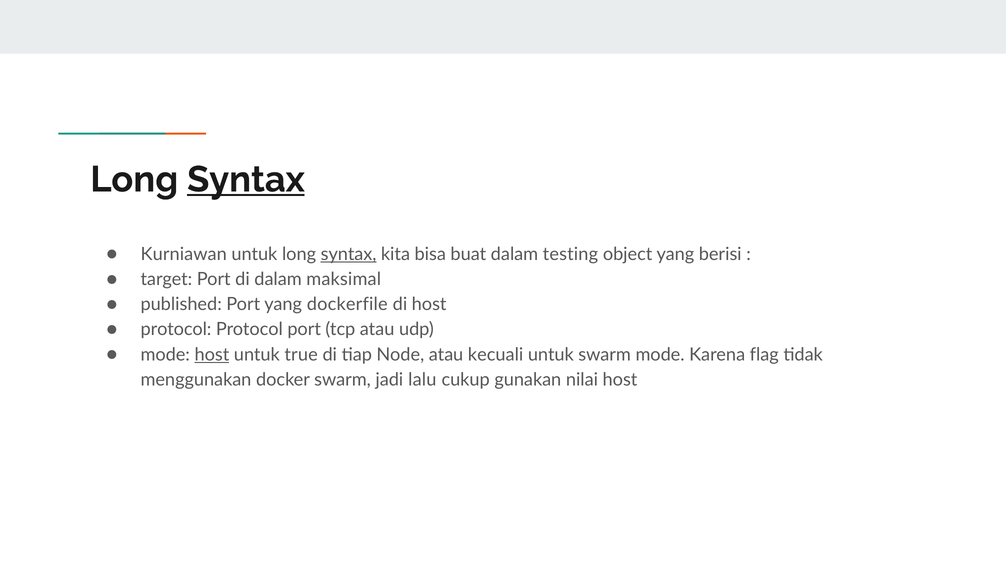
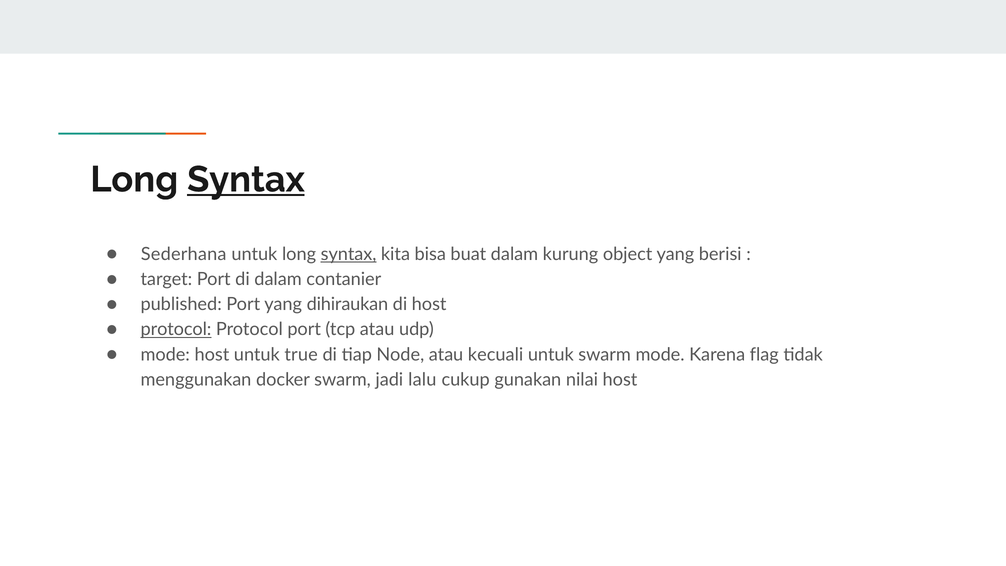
Kurniawan: Kurniawan -> Sederhana (184, 254)
testing: testing -> kurung (571, 254)
maksimal: maksimal -> contanier (344, 279)
dockerfile: dockerfile -> dihiraukan (347, 304)
protocol underline: none -> present (176, 329)
host underline: present -> none (212, 354)
